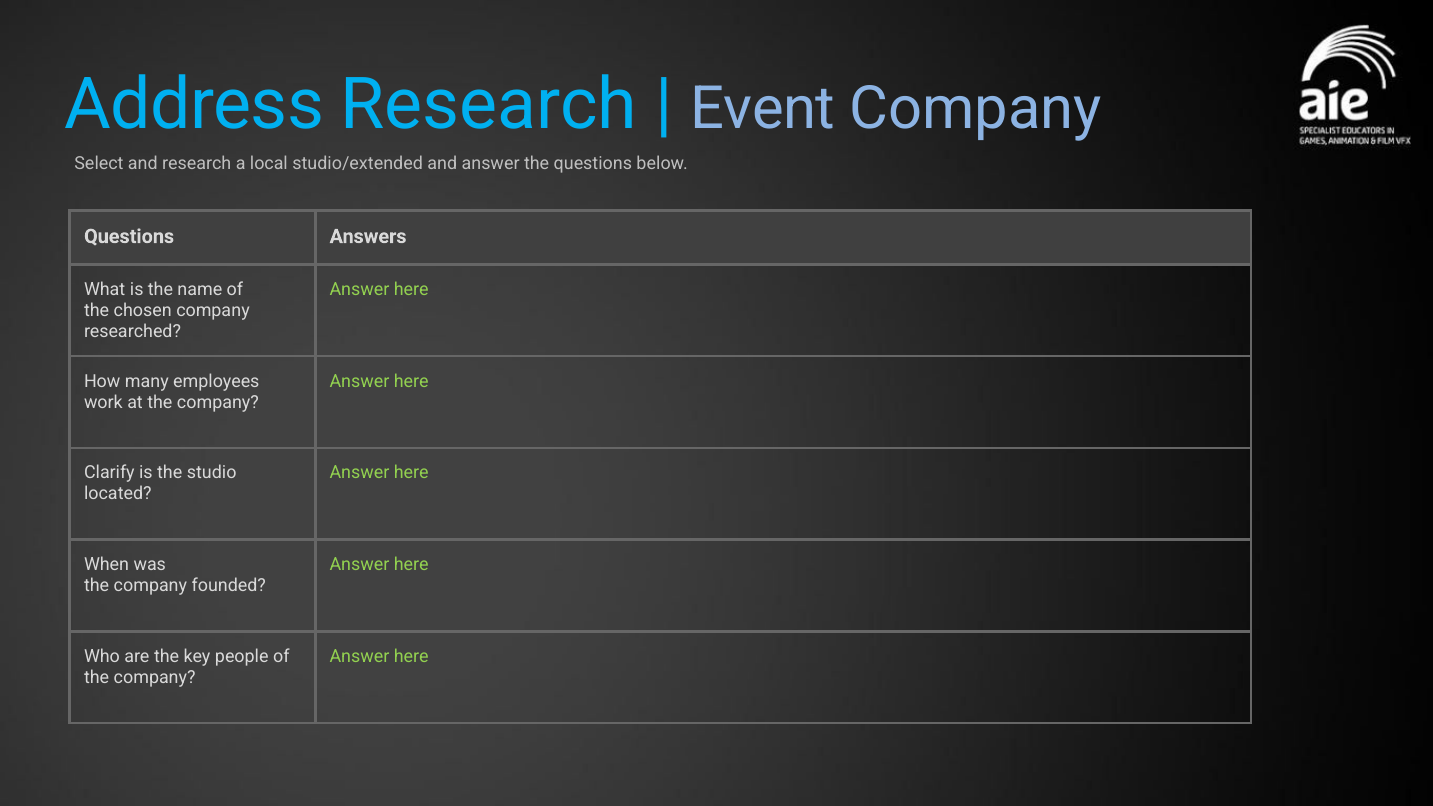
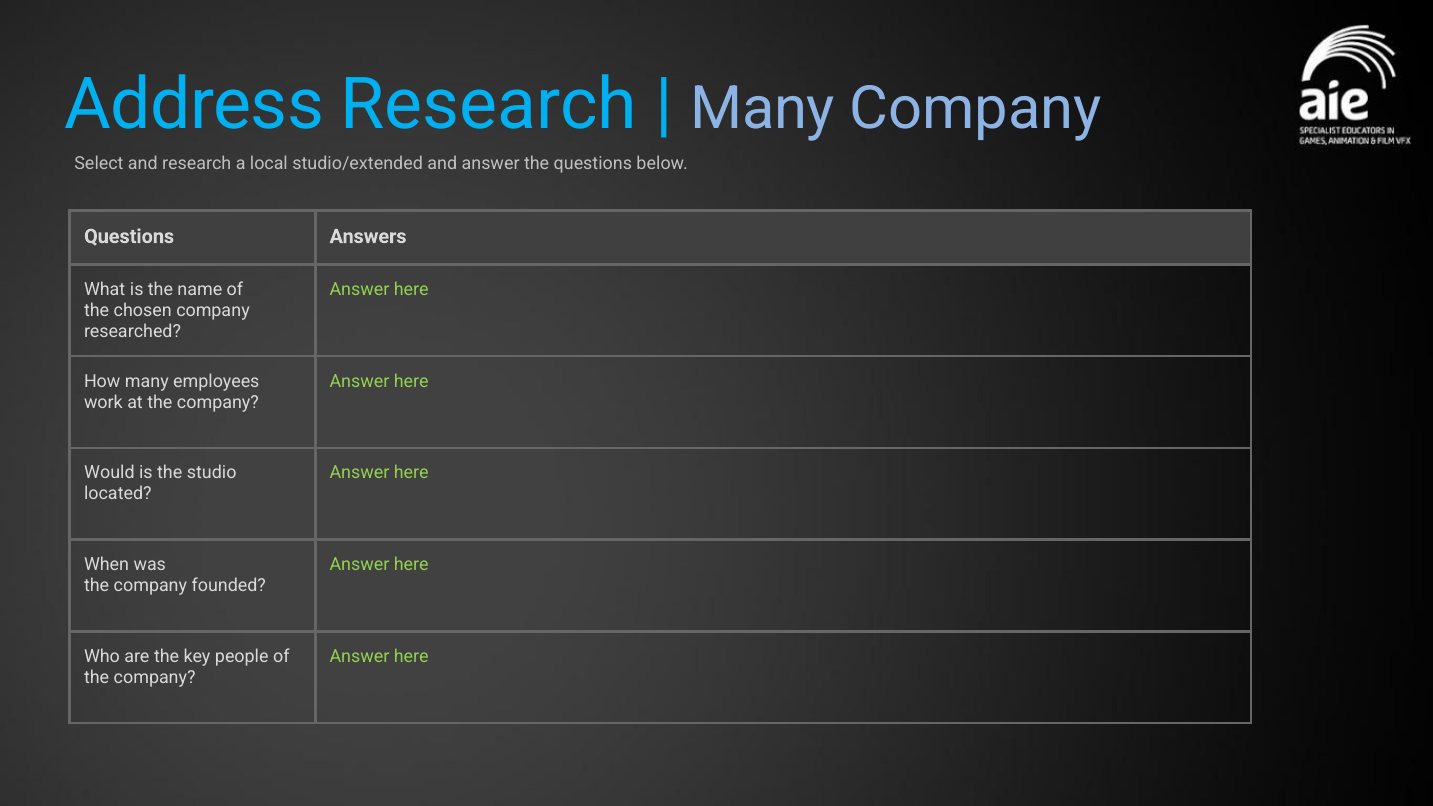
Event: Event -> Many (763, 108)
Clarify: Clarify -> Would (109, 473)
